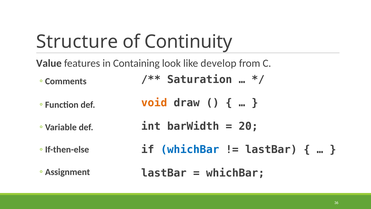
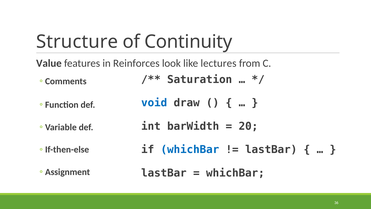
Containing: Containing -> Reinforces (136, 63)
develop: develop -> lectures (219, 63)
void colour: orange -> blue (154, 103)
